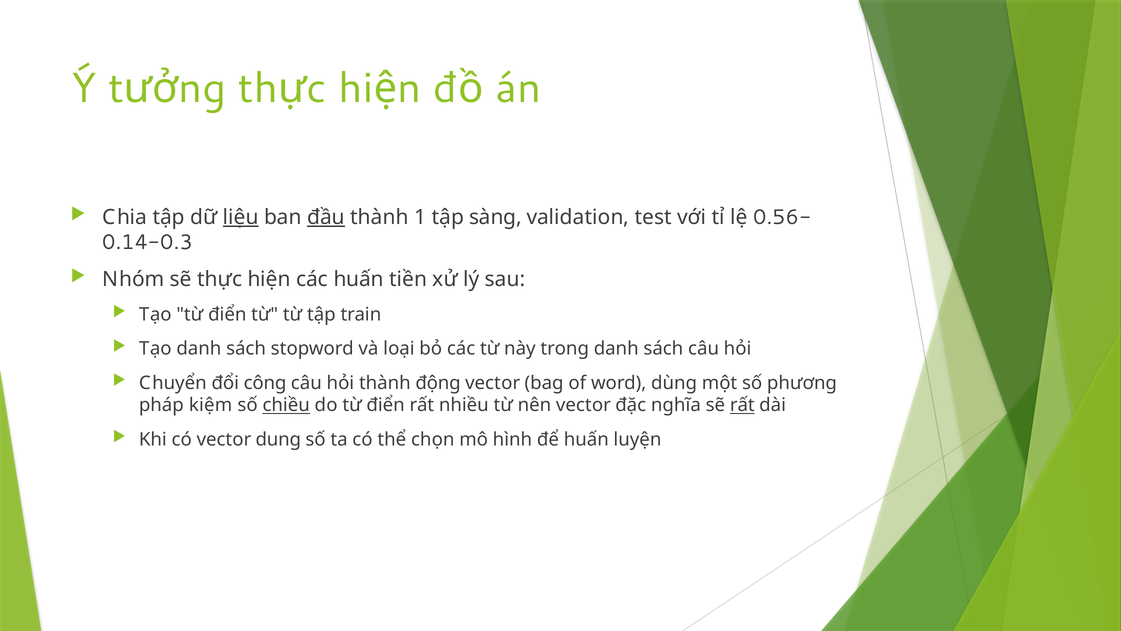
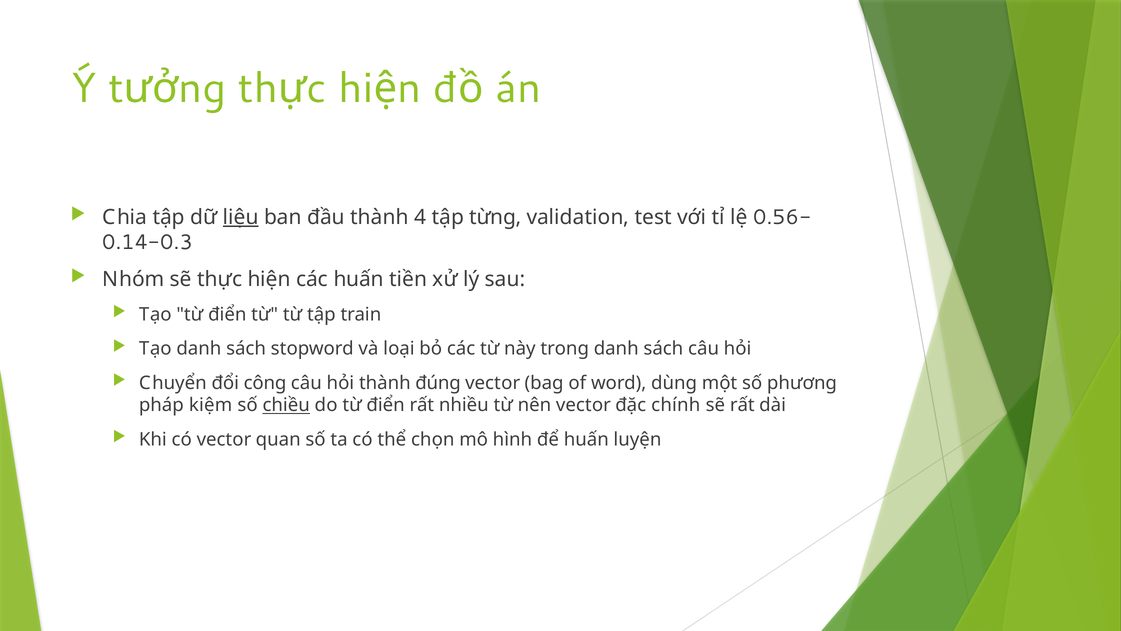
đầu underline: present -> none (326, 217)
1: 1 -> 4 (420, 217)
sàng: sàng -> từng (495, 217)
động: động -> đúng (438, 383)
nghĩa: nghĩa -> chính (676, 405)
rất underline: present -> none (742, 405)
dung: dung -> quan (278, 439)
